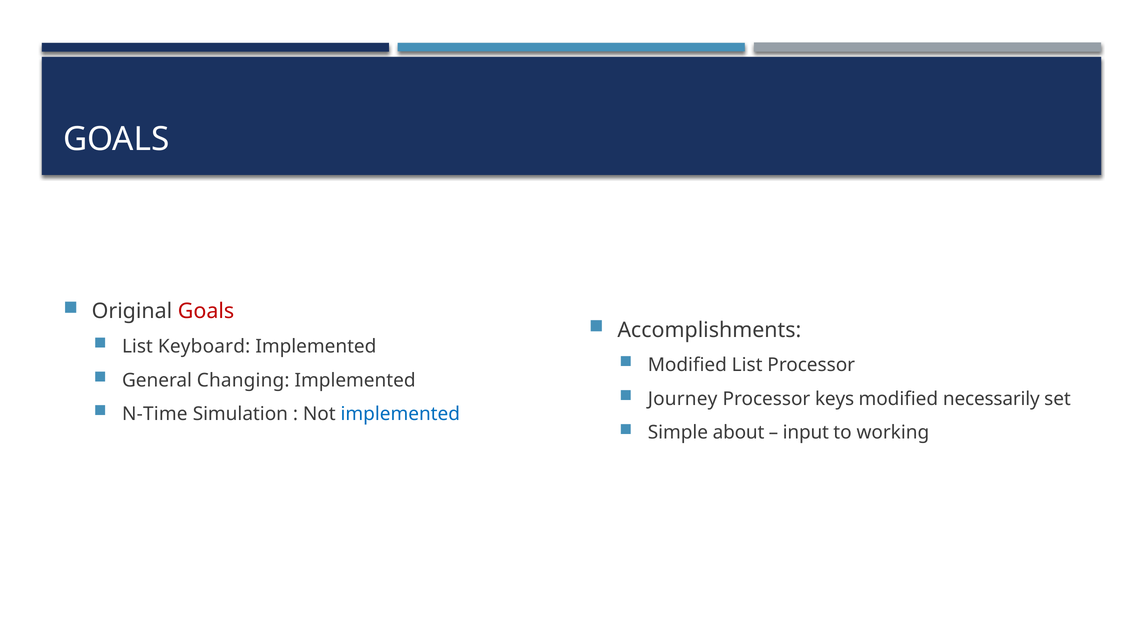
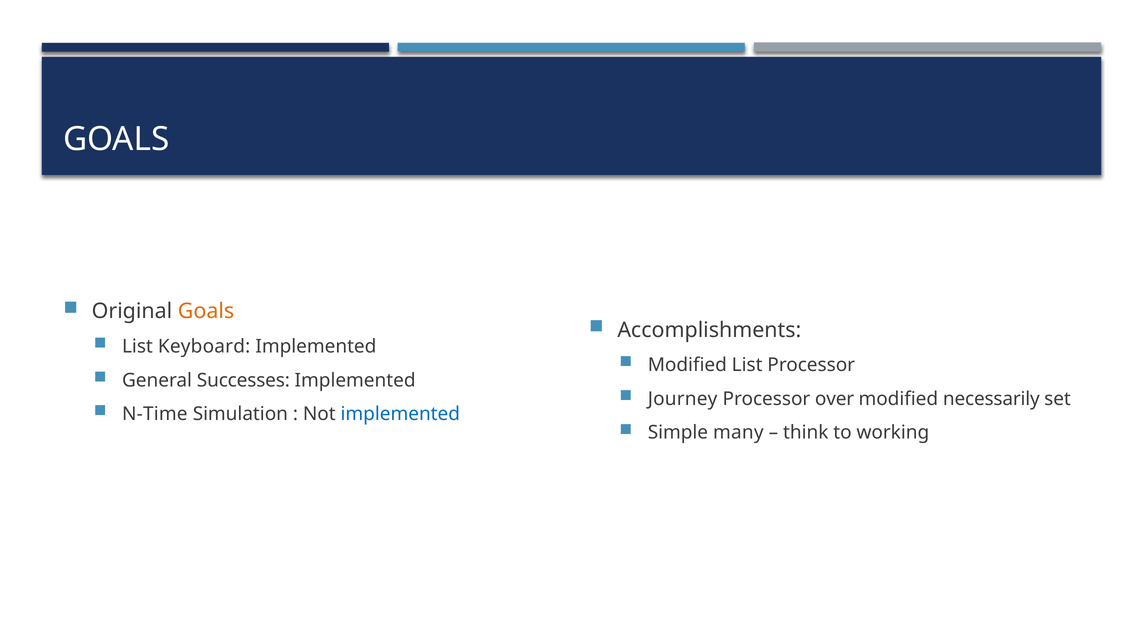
Goals colour: red -> orange (206, 311)
Changing: Changing -> Successes (243, 380)
keys: keys -> over (835, 399)
about: about -> many (738, 433)
input: input -> think (806, 433)
